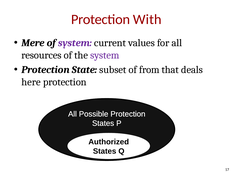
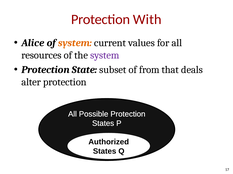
Mere: Mere -> Alice (33, 43)
system colour: purple -> orange (75, 43)
here: here -> alter (31, 82)
